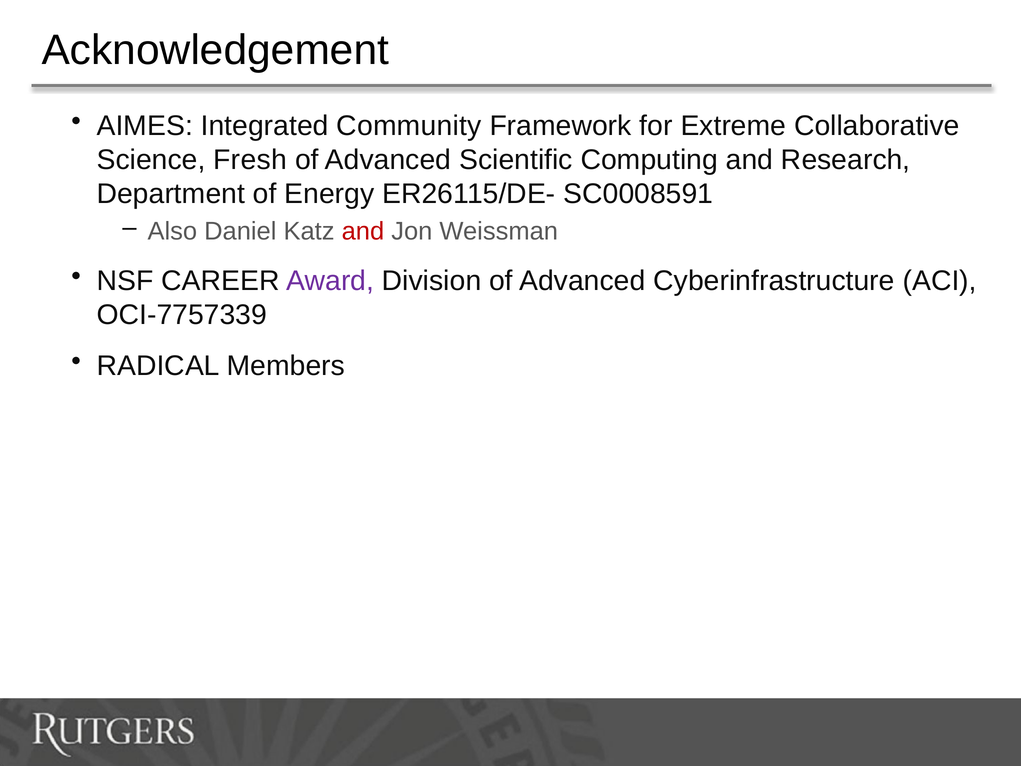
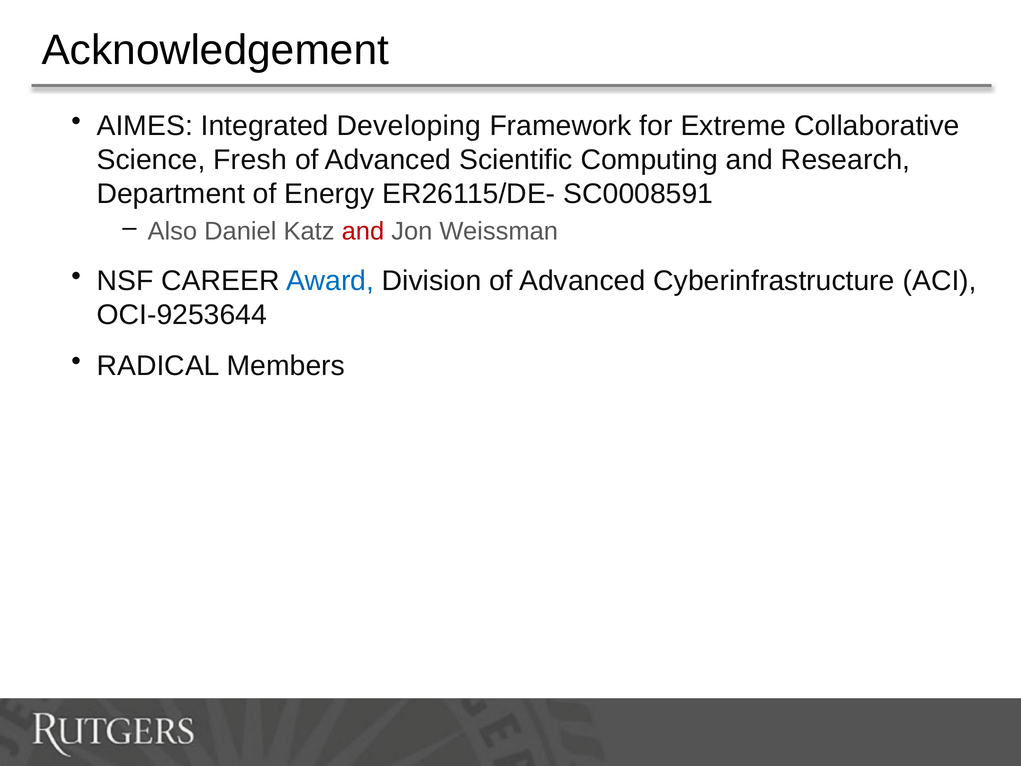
Community: Community -> Developing (409, 126)
Award colour: purple -> blue (330, 281)
OCI-7757339: OCI-7757339 -> OCI-9253644 (182, 315)
